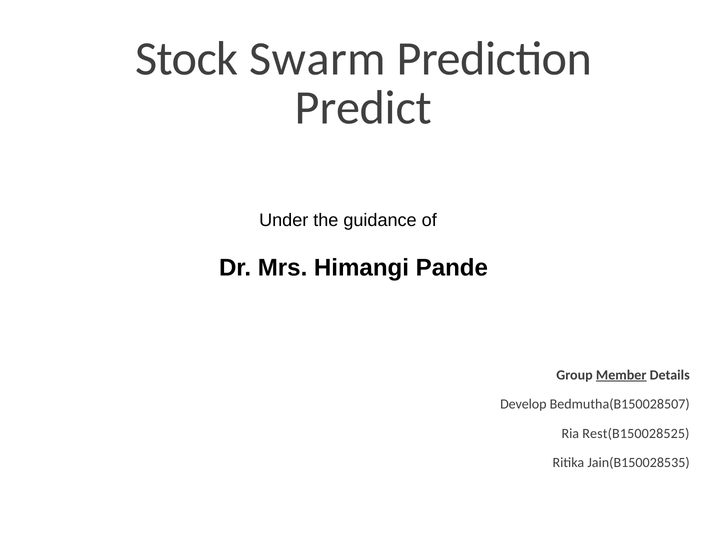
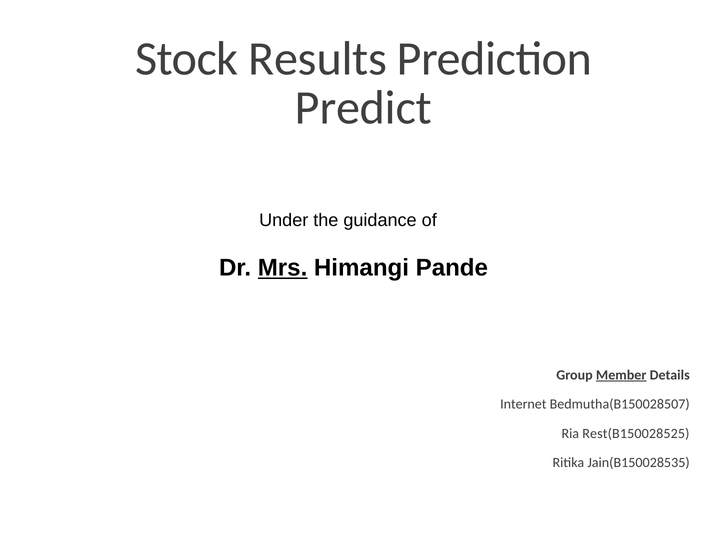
Swarm: Swarm -> Results (318, 59)
Mrs underline: none -> present (283, 268)
Develop: Develop -> Internet (523, 404)
